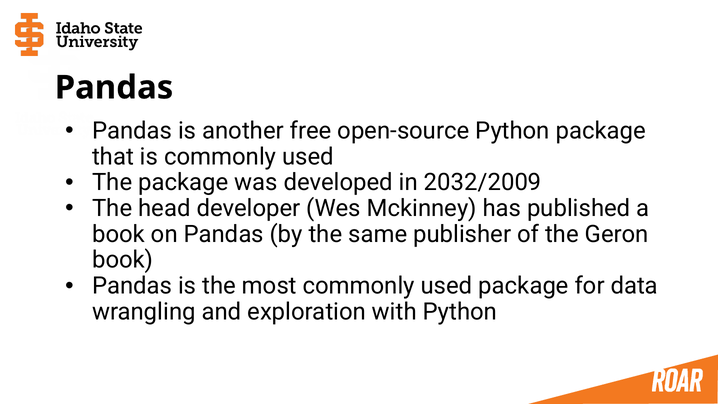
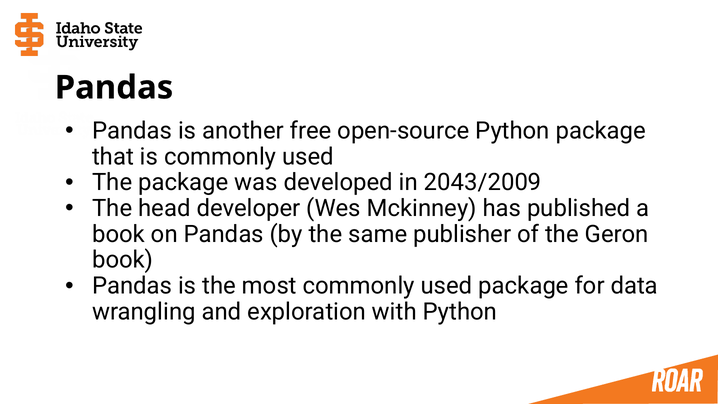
2032/2009: 2032/2009 -> 2043/2009 (483, 182)
